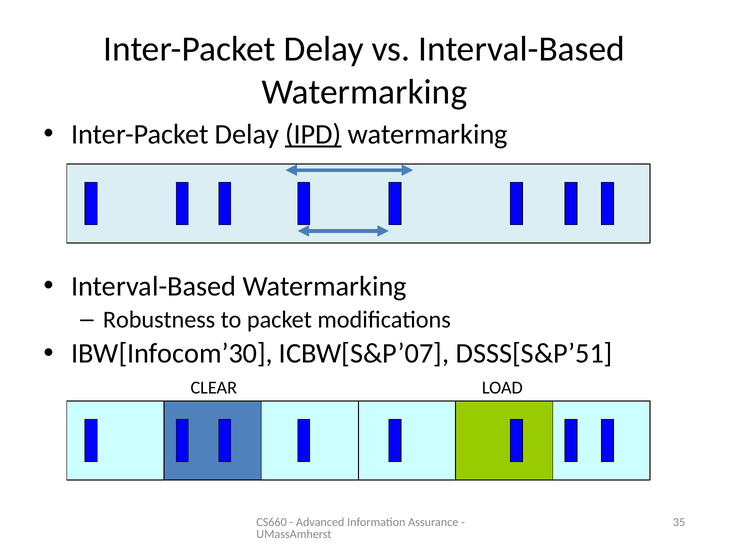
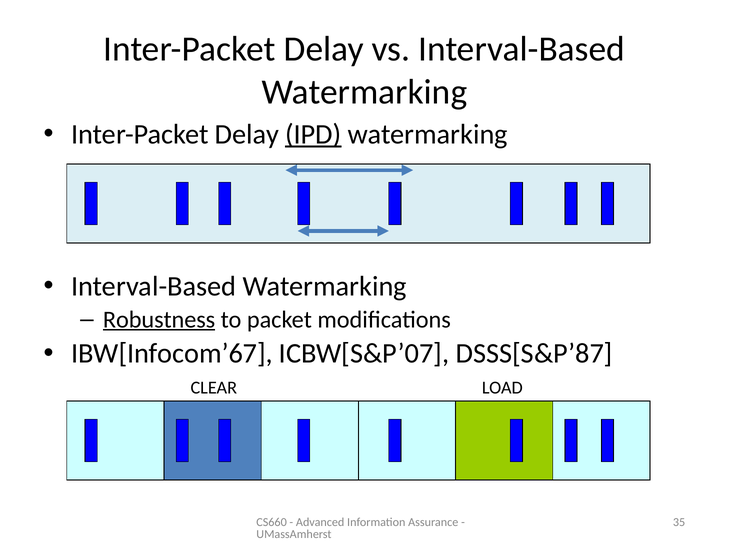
Robustness underline: none -> present (159, 319)
IBW[Infocom’30: IBW[Infocom’30 -> IBW[Infocom’67 (172, 353)
DSSS[S&P’51: DSSS[S&P’51 -> DSSS[S&P’87 (534, 353)
